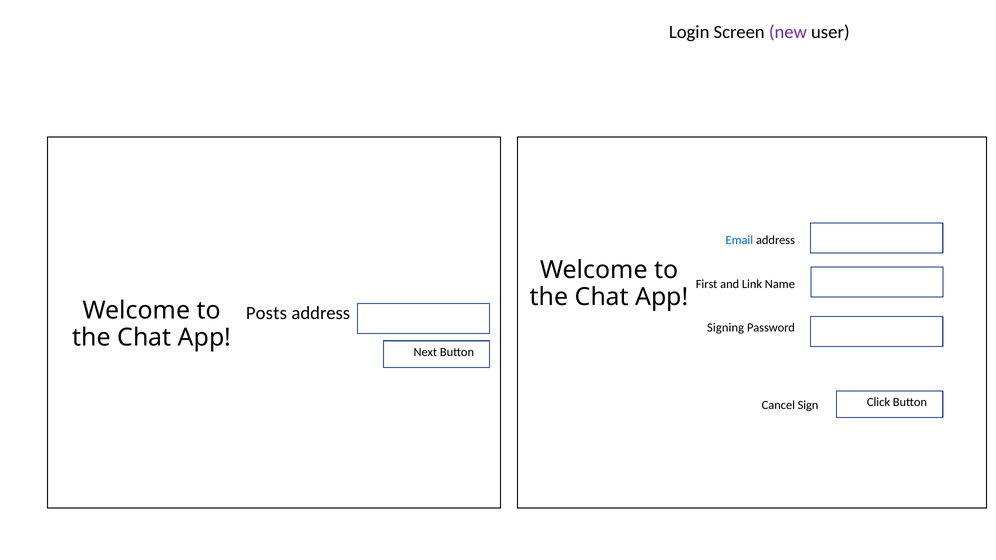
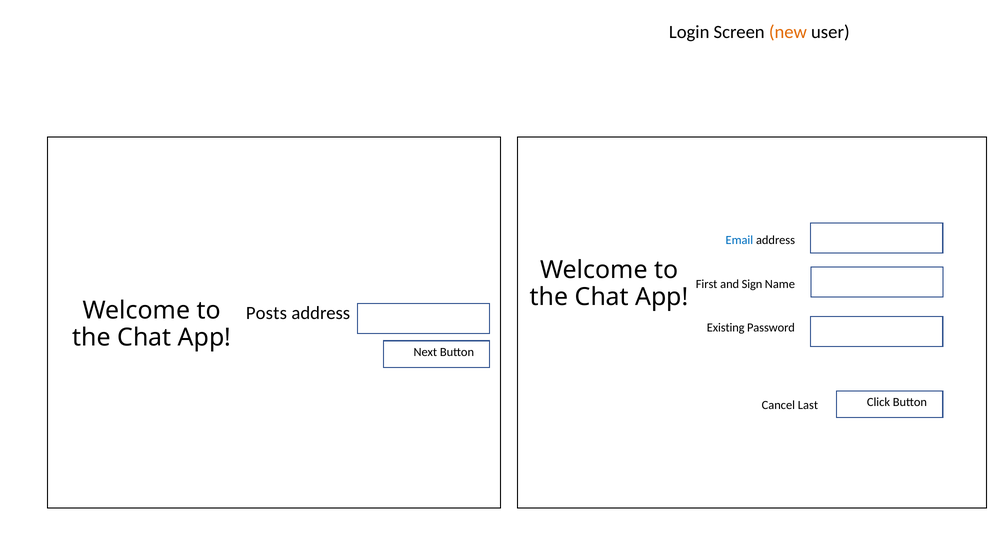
new colour: purple -> orange (788, 32)
Link: Link -> Sign (752, 284)
Signing: Signing -> Existing (726, 328)
Sign: Sign -> Last (808, 405)
